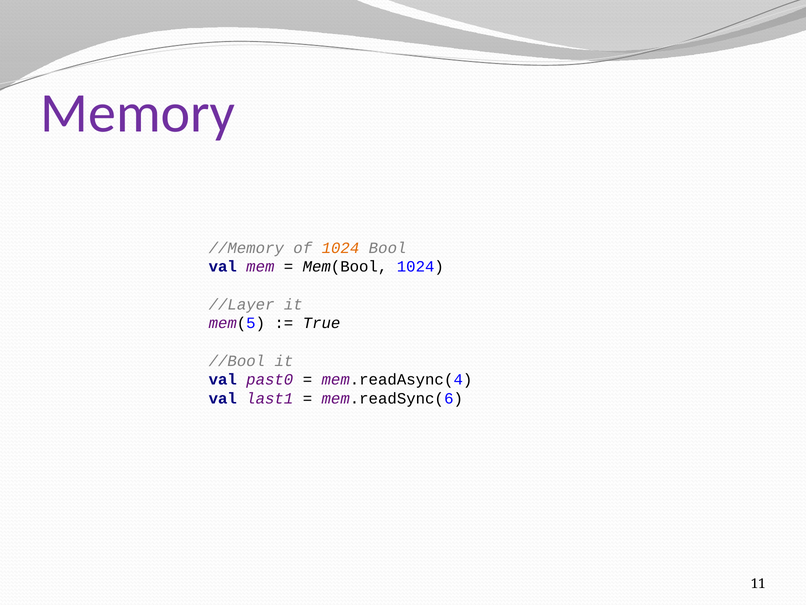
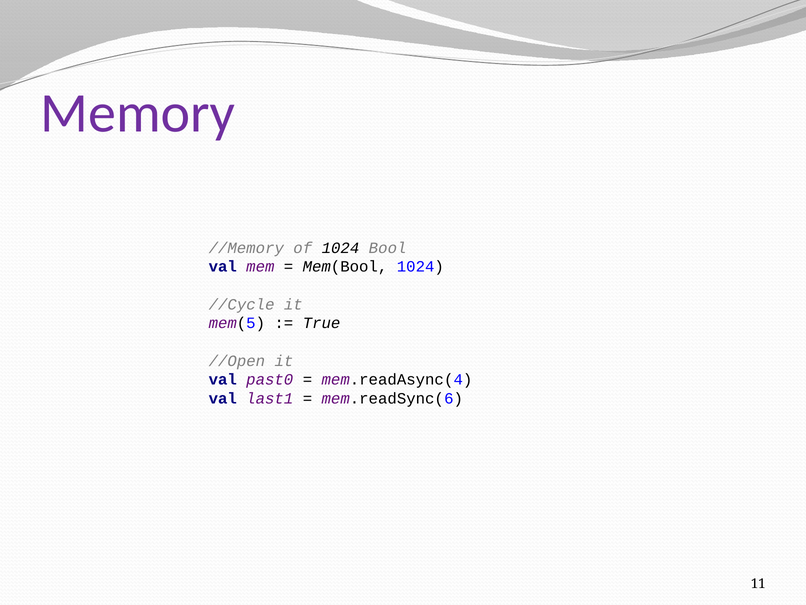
1024 colour: orange -> black (340, 248)
//Layer: //Layer -> //Cycle (242, 304)
//Bool: //Bool -> //Open (237, 361)
